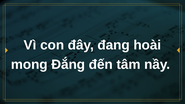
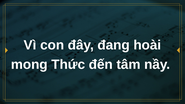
Đắng: Đắng -> Thức (68, 65)
